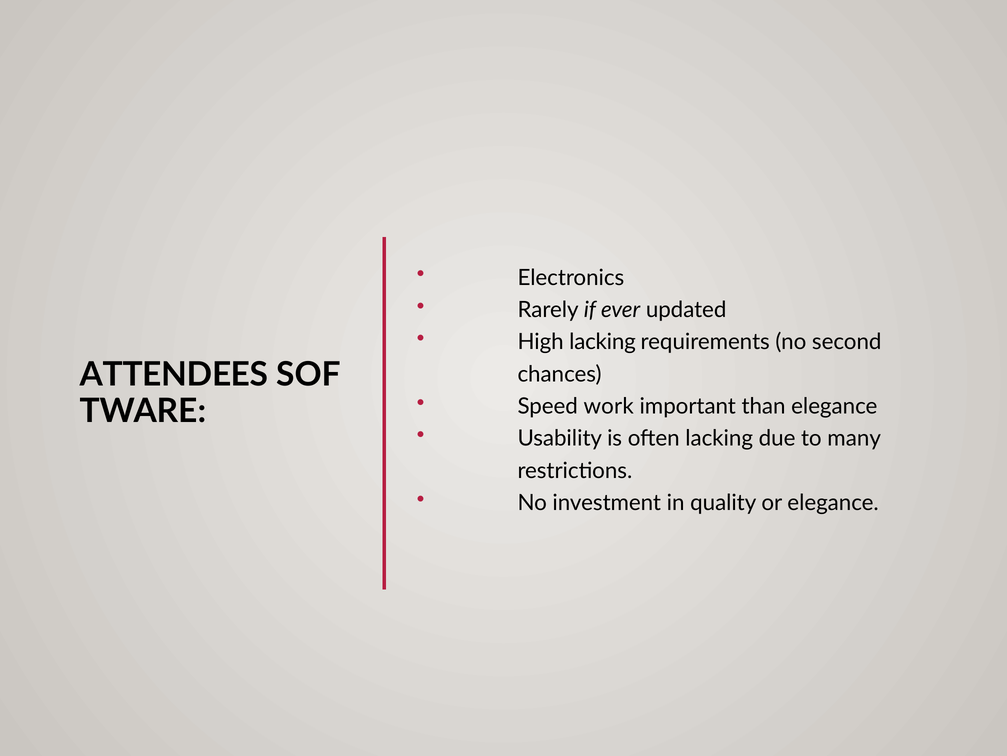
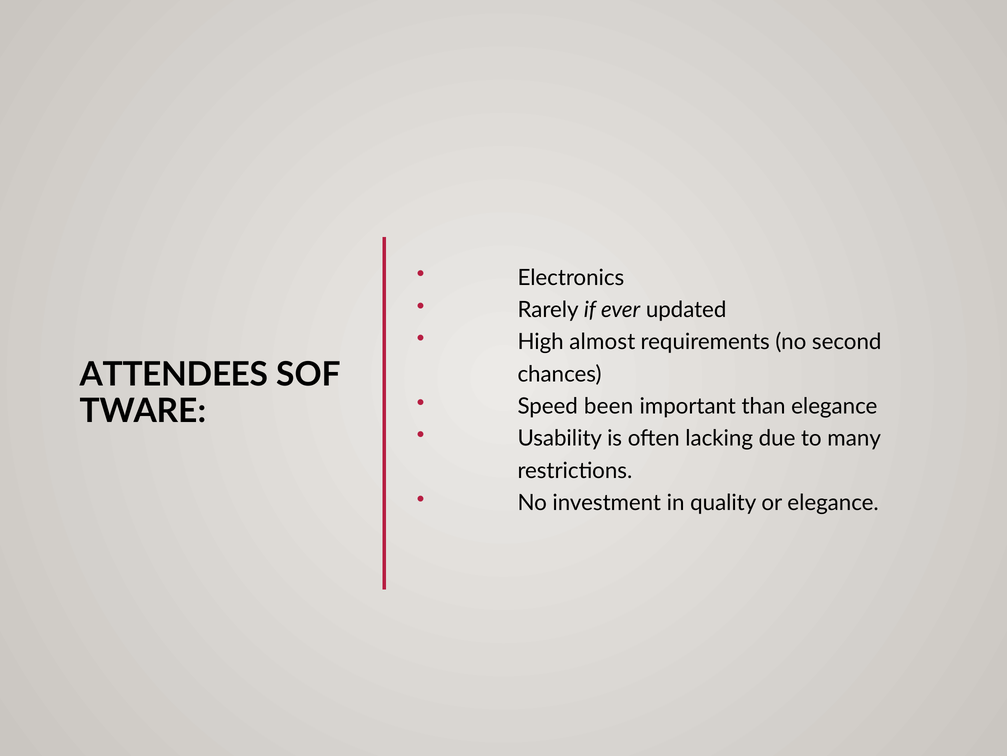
High lacking: lacking -> almost (602, 342)
work: work -> been (609, 406)
